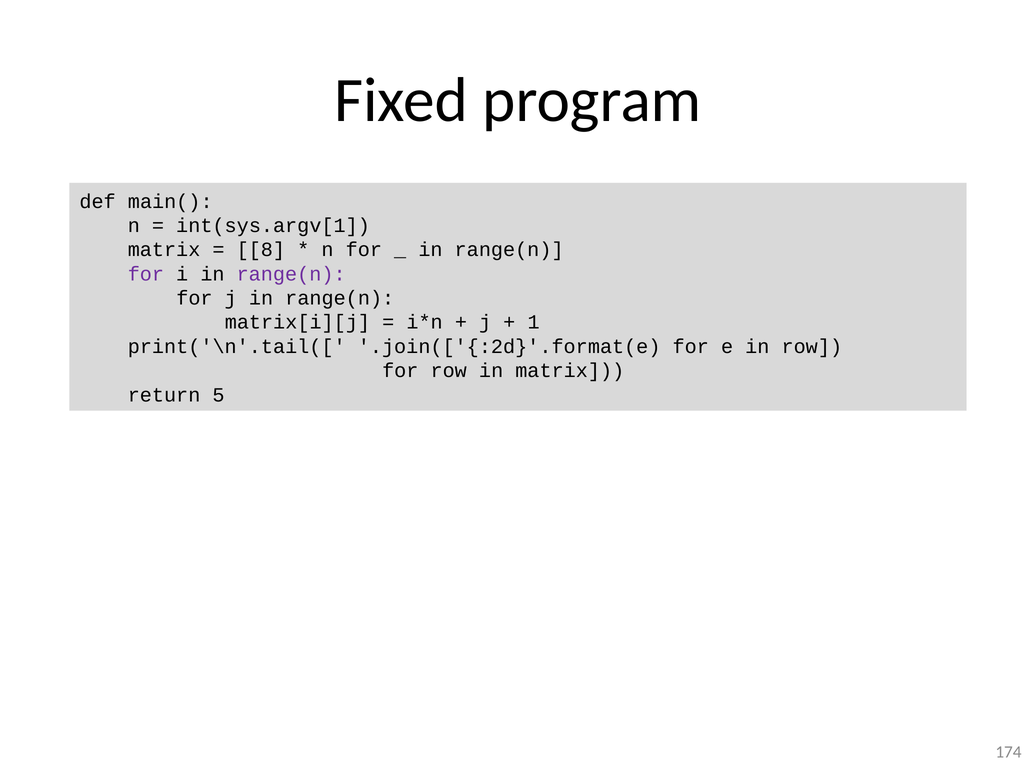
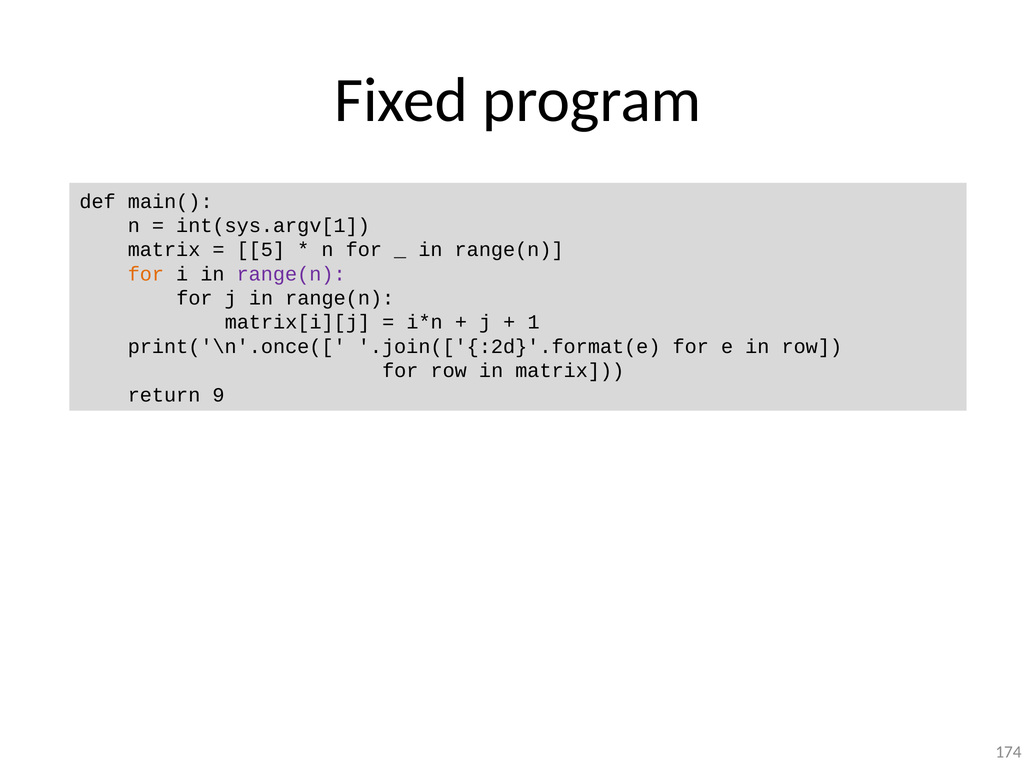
8: 8 -> 5 (261, 250)
for colour: purple -> orange (146, 274)
print('\n'.tail([: print('\n'.tail([ -> print('\n'.once([ (237, 347)
5: 5 -> 9 (219, 395)
